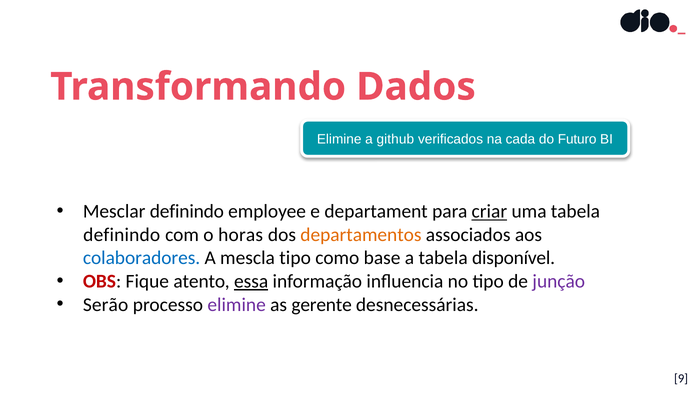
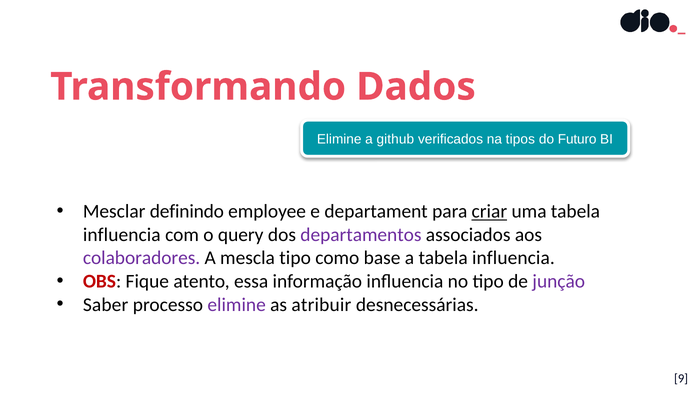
cada: cada -> tipos (520, 139)
definindo: definindo -> influencia (122, 235)
horas: horas -> query (241, 235)
departamentos colour: orange -> purple (361, 235)
colaboradores colour: blue -> purple (142, 258)
a tabela disponível: disponível -> influencia (513, 258)
essa underline: present -> none (251, 281)
Serão: Serão -> Saber (106, 304)
gerente: gerente -> atribuir (321, 304)
